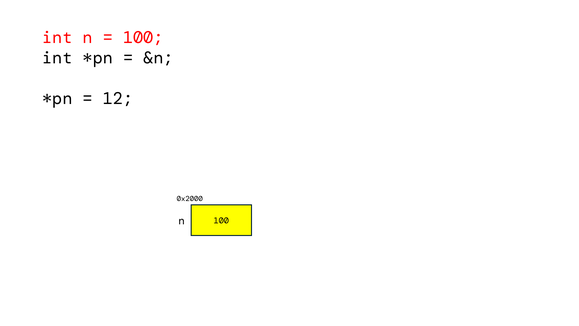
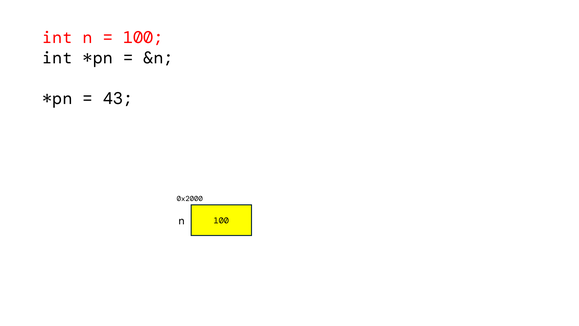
12: 12 -> 43 (118, 98)
